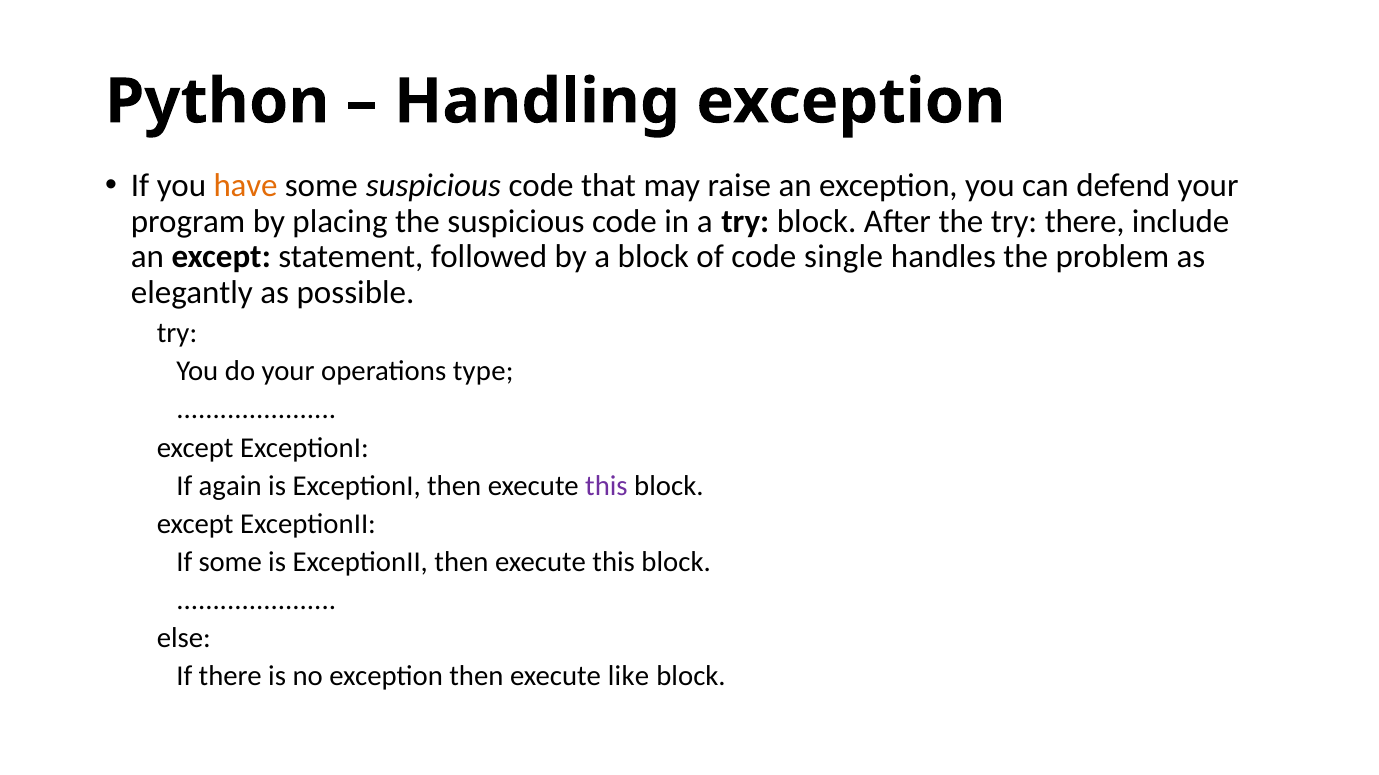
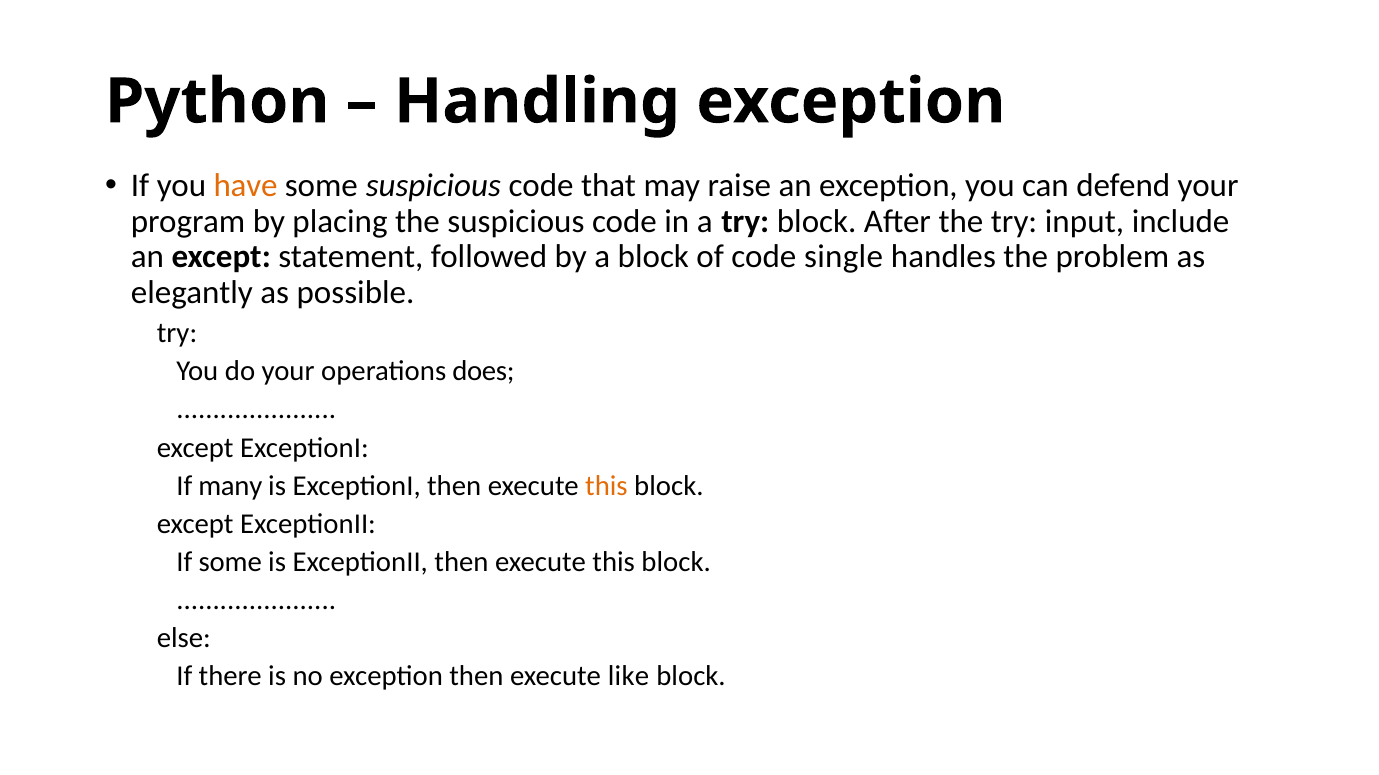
try there: there -> input (1084, 221)
type: type -> does (483, 372)
again: again -> many (230, 486)
this colour: purple -> orange (606, 486)
